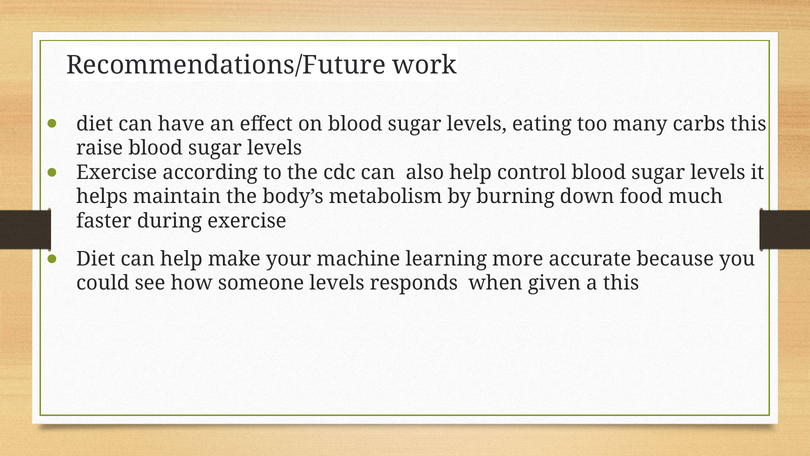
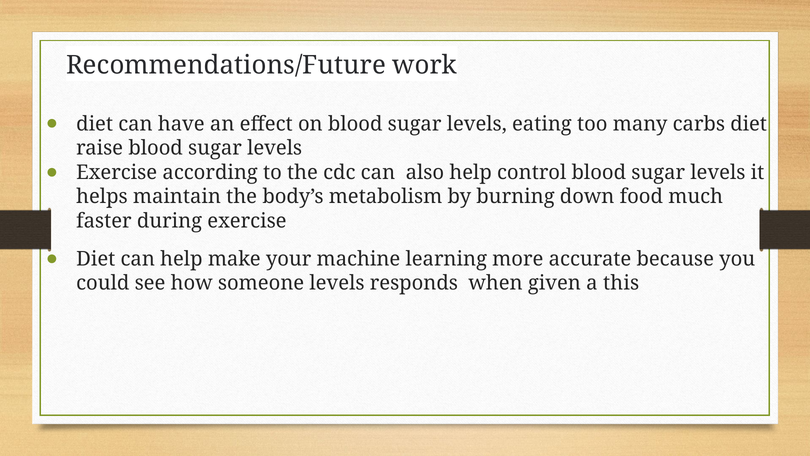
carbs this: this -> diet (749, 124)
